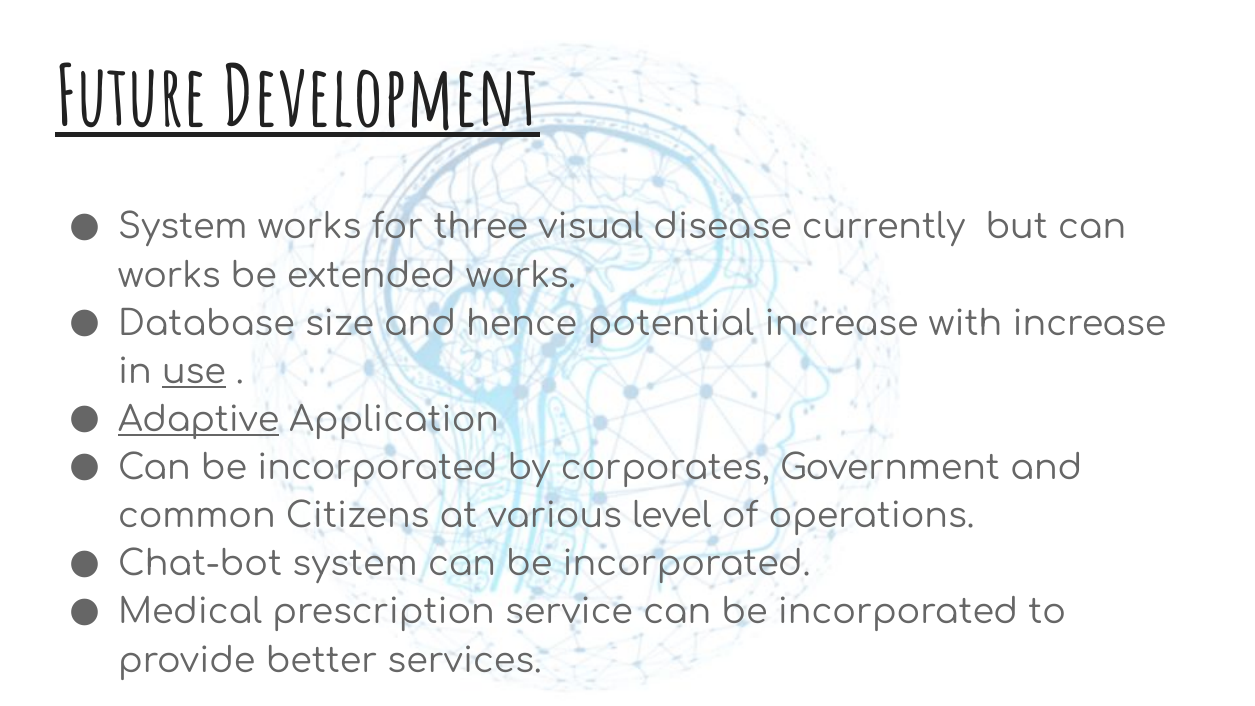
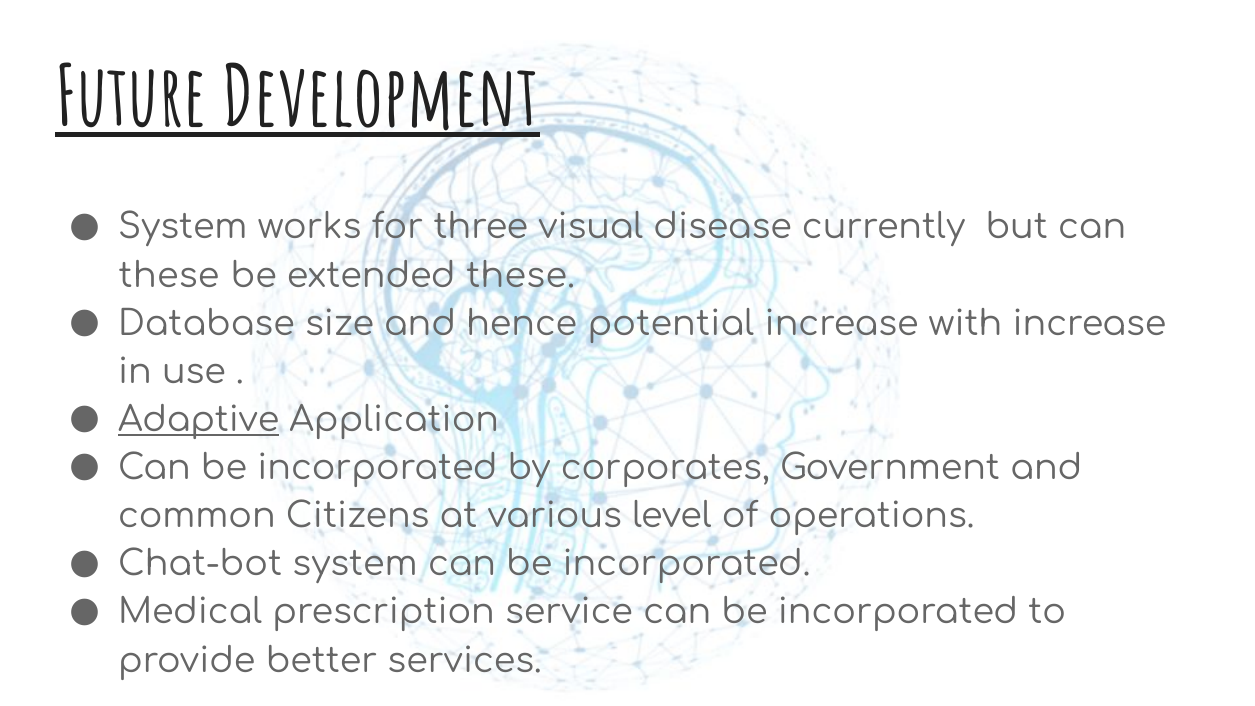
works: works -> these (169, 276)
extended works: works -> these (521, 276)
use underline: present -> none (194, 372)
